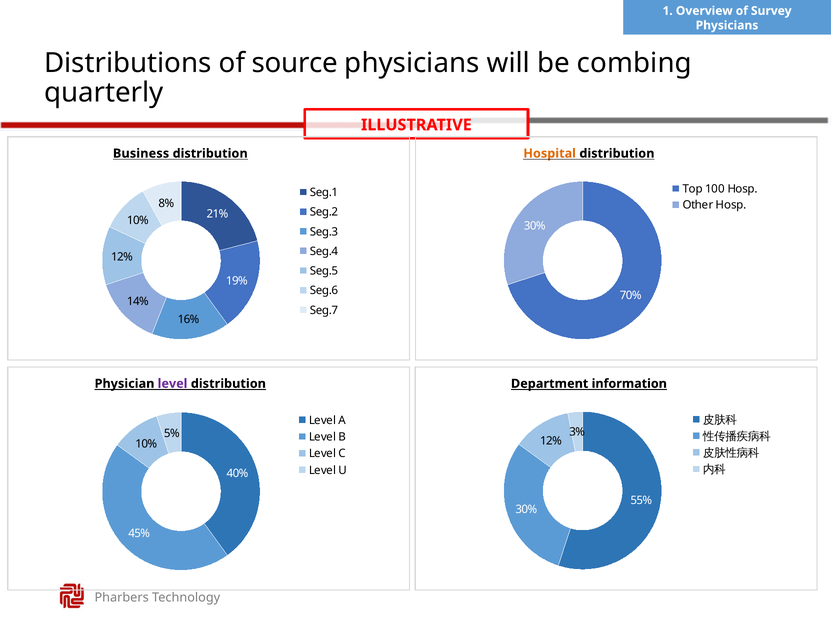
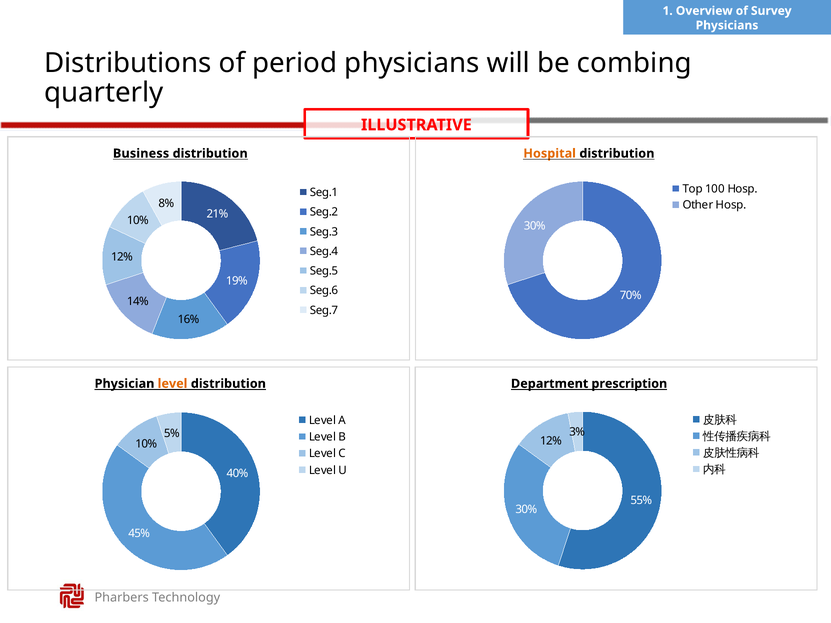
source: source -> period (295, 63)
level colour: purple -> orange (173, 384)
information: information -> prescription (629, 384)
